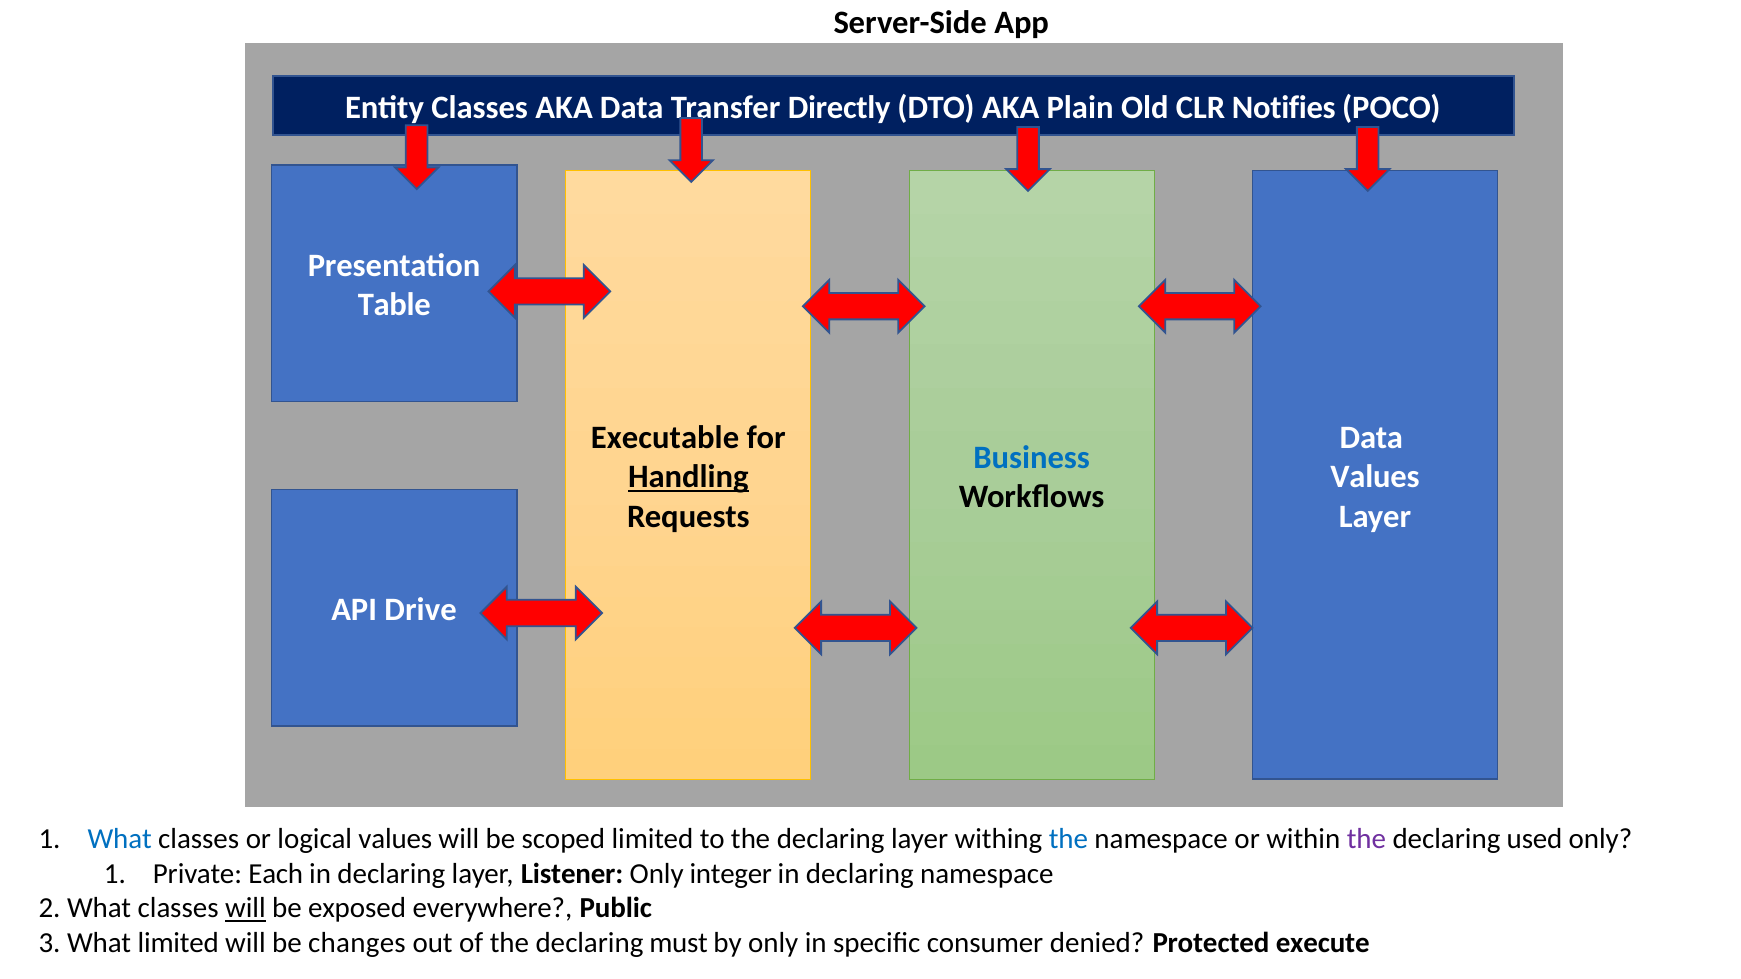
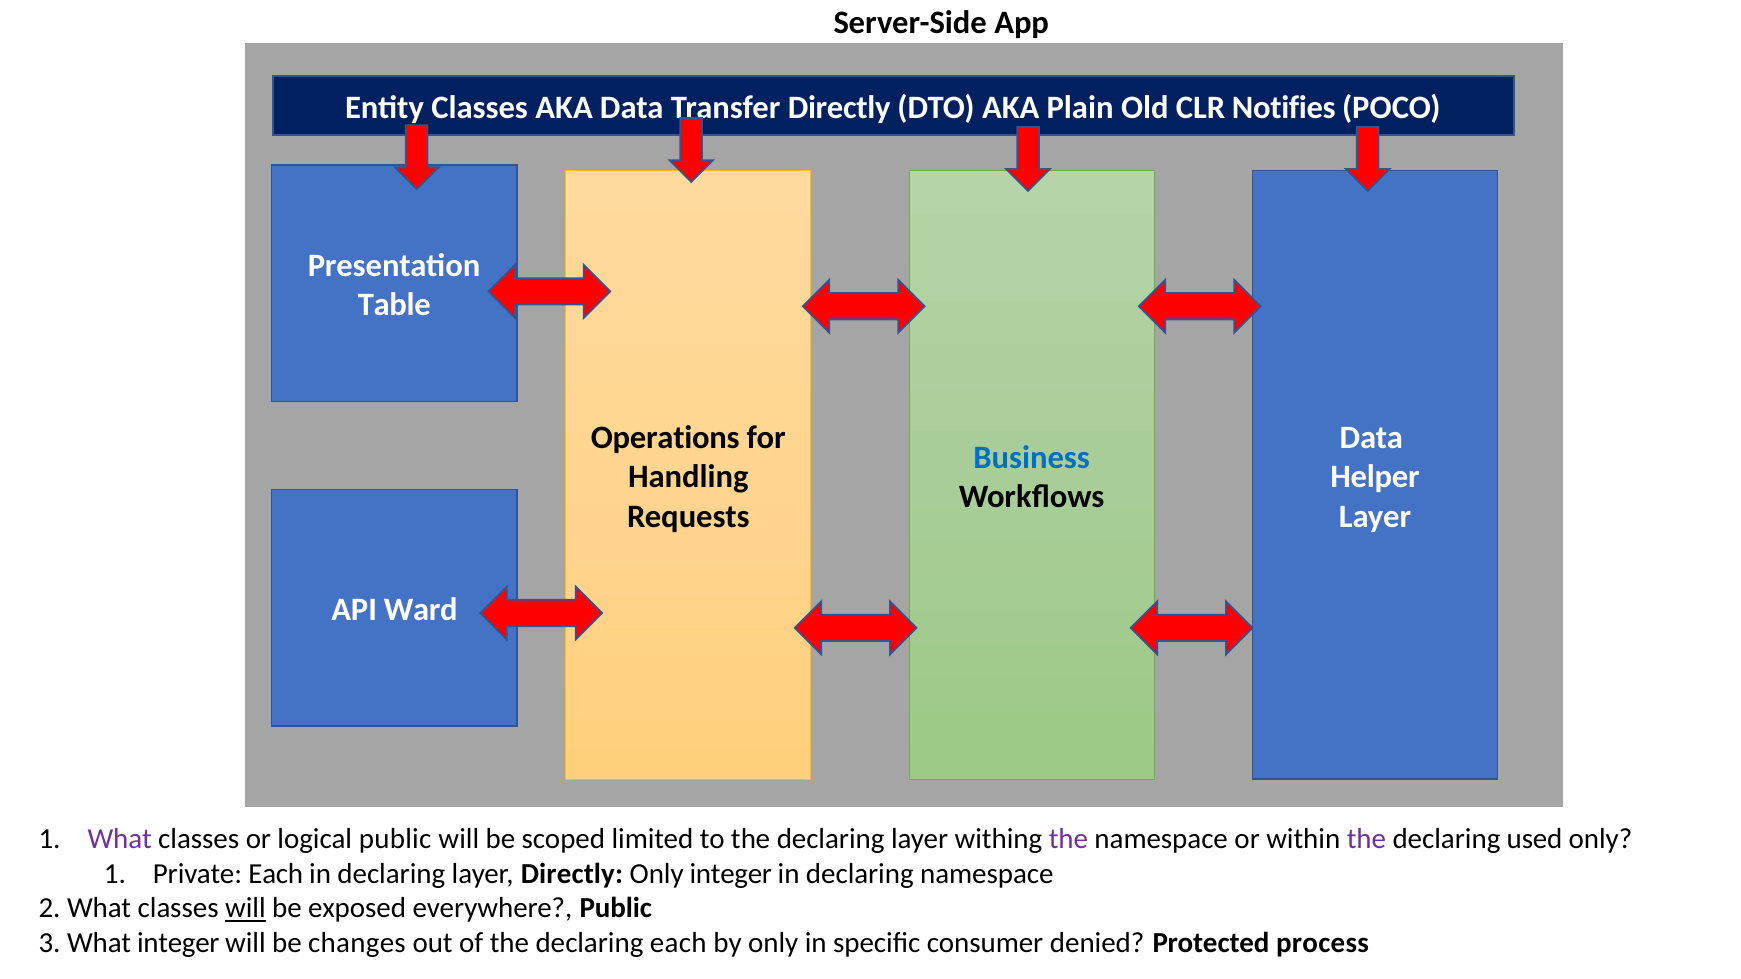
Executable: Executable -> Operations (665, 438)
Handling underline: present -> none (688, 477)
Values: Values -> Helper (1375, 477)
Drive: Drive -> Ward (421, 610)
What colour: blue -> purple (120, 839)
logical values: values -> public (395, 839)
the colour: blue -> purple (1068, 839)
layer Listener: Listener -> Directly (572, 874)
What limited: limited -> integer (178, 943)
declaring must: must -> each (678, 943)
execute: execute -> process (1323, 943)
